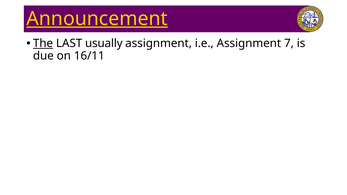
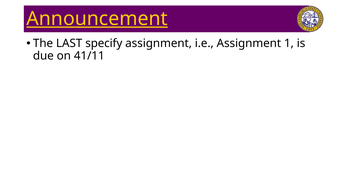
The underline: present -> none (43, 43)
usually: usually -> specify (104, 43)
7: 7 -> 1 (289, 43)
16/11: 16/11 -> 41/11 (89, 56)
